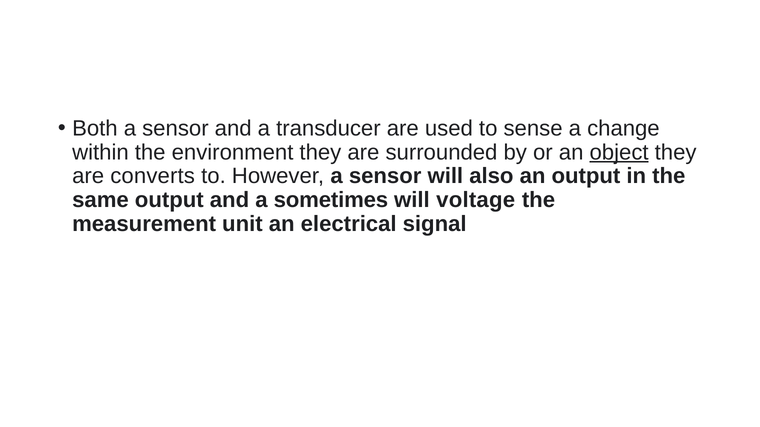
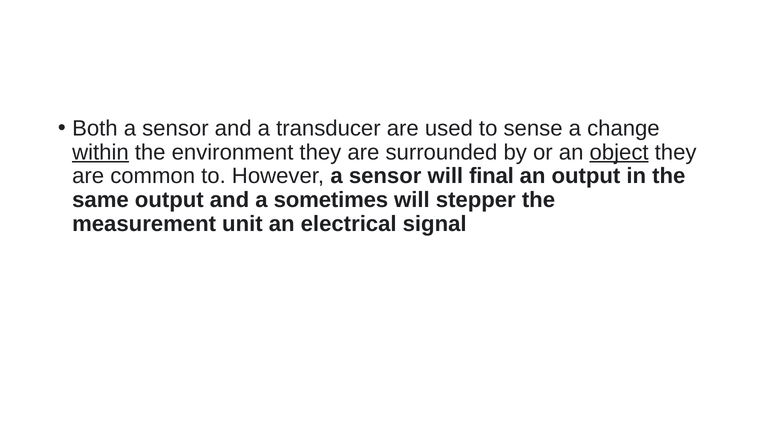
within underline: none -> present (100, 152)
converts: converts -> common (153, 176)
also: also -> final (491, 176)
voltage: voltage -> stepper (476, 200)
